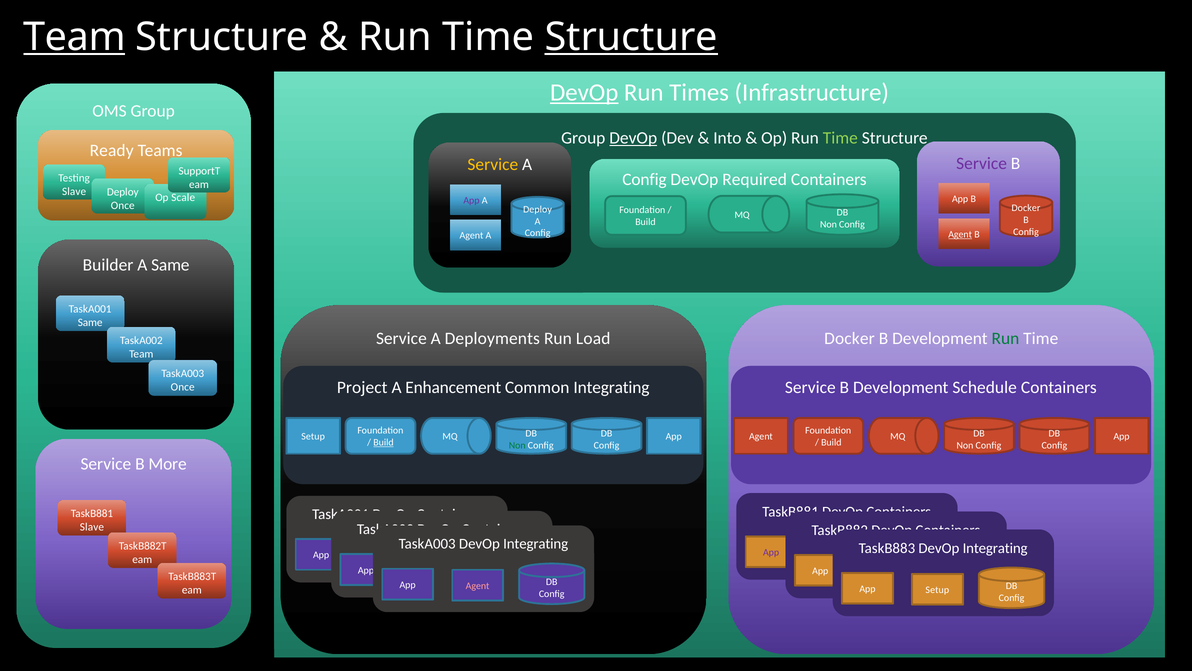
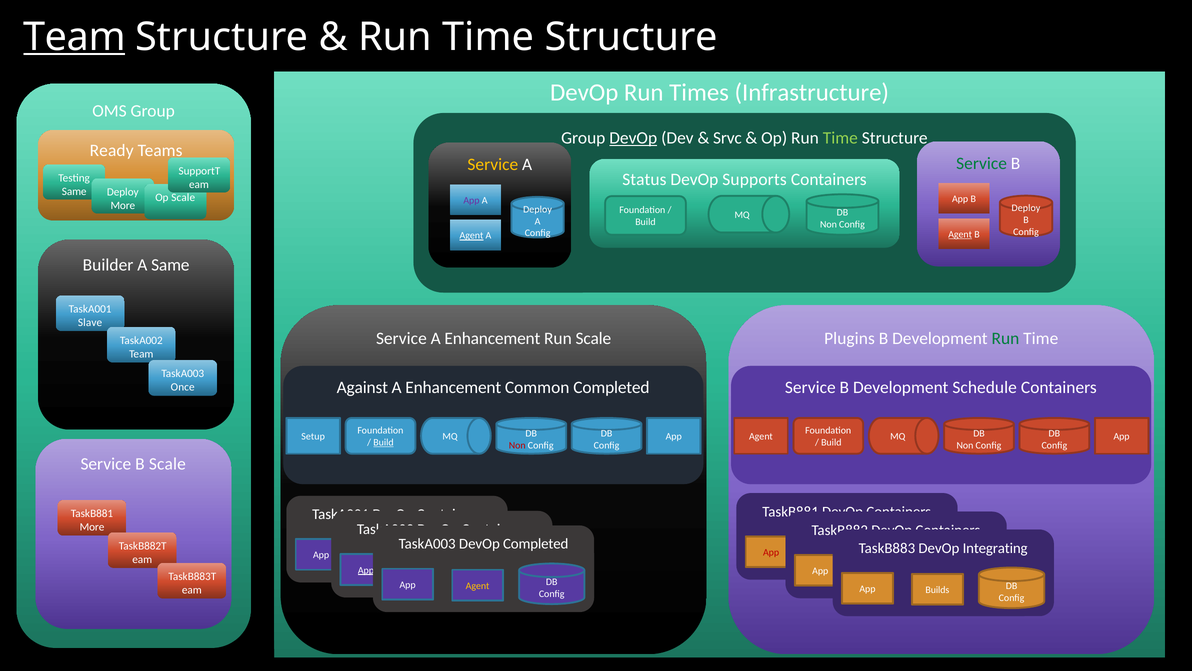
Structure underline: present -> none (631, 37)
DevOp underline: present -> none (584, 92)
Into: Into -> Srvc (727, 138)
Service colour: purple -> green (982, 163)
Config: Config -> Status (644, 179)
Required: Required -> Supports (755, 179)
Slave: Slave -> Same (74, 191)
Once: Once -> More (123, 205)
Docker: Docker -> Deploy (1026, 208)
Agent underline: none -> present (471, 236)
Same: Same -> Slave (90, 322)
Service A Deployments: Deployments -> Enhancement (492, 338)
Run Load: Load -> Scale (593, 338)
Docker: Docker -> Plugins (849, 338)
Project: Project -> Against (362, 387)
Common Integrating: Integrating -> Completed (611, 387)
Non colour: green -> red (517, 445)
B More: More -> Scale (167, 464)
Slave: Slave -> More (92, 527)
Integrating: Integrating -> Completed (536, 544)
App colour: purple -> red (771, 552)
App underline: none -> present (366, 570)
Agent colour: pink -> yellow (478, 585)
Setup: Setup -> Builds (937, 589)
